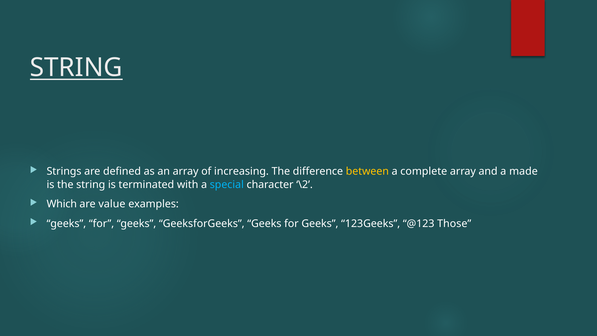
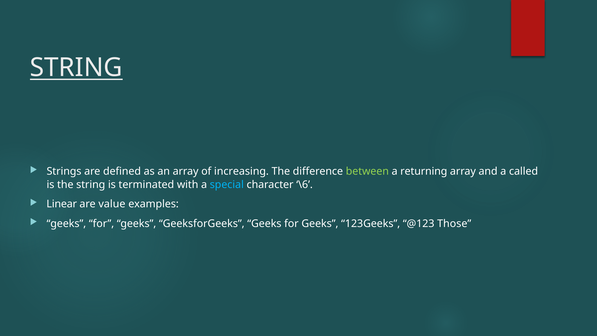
between colour: yellow -> light green (367, 171)
complete: complete -> returning (424, 171)
made: made -> called (524, 171)
\2: \2 -> \6 (305, 185)
Which: Which -> Linear (62, 204)
